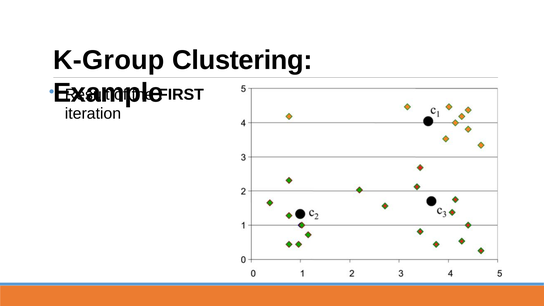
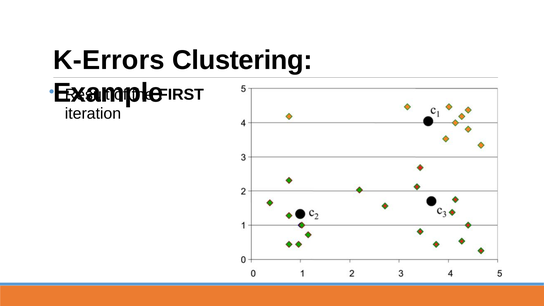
K-Group: K-Group -> K-Errors (109, 60)
